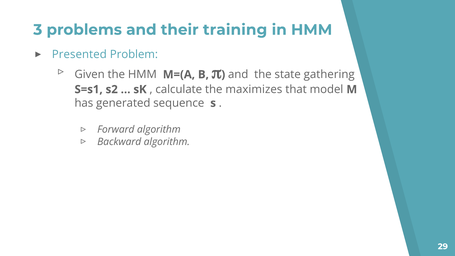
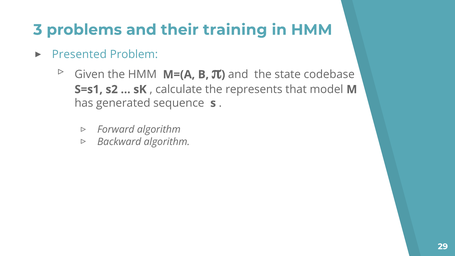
gathering: gathering -> codebase (329, 74)
maximizes: maximizes -> represents (254, 89)
